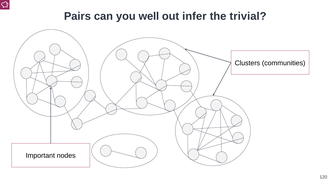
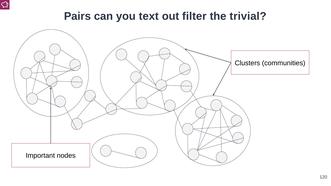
well: well -> text (149, 16)
infer: infer -> filter (194, 16)
